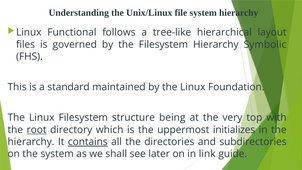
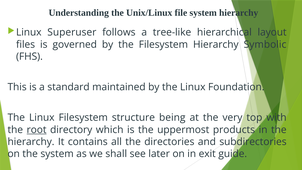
Functional: Functional -> Superuser (72, 32)
initializes: initializes -> products (234, 130)
contains underline: present -> none (88, 142)
link: link -> exit (207, 154)
